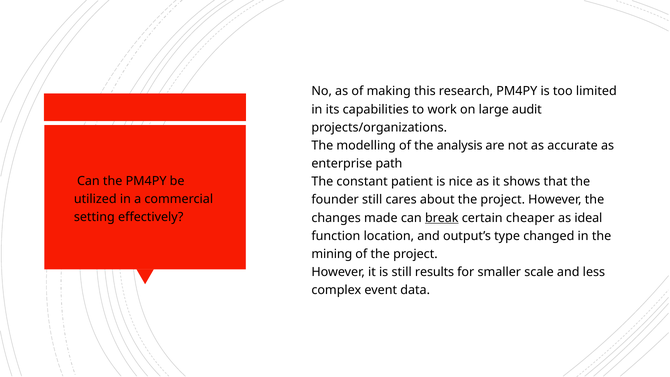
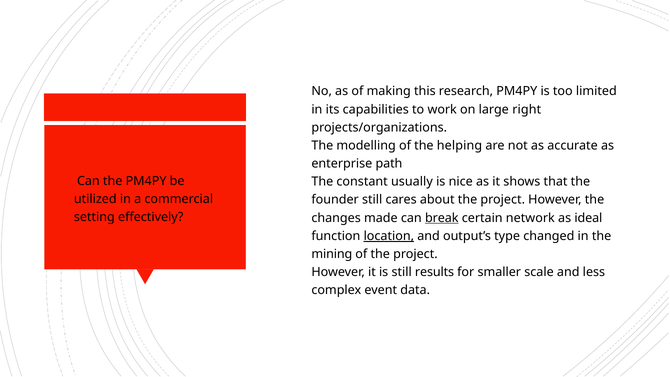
audit: audit -> right (527, 109)
analysis: analysis -> helping (459, 146)
patient: patient -> usually (412, 182)
cheaper: cheaper -> network (530, 218)
location underline: none -> present (389, 236)
